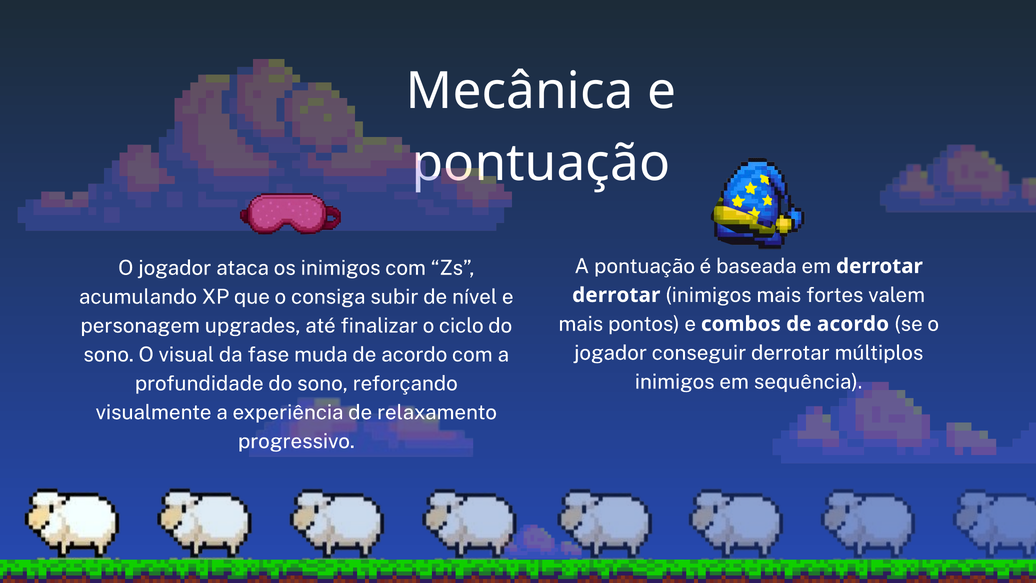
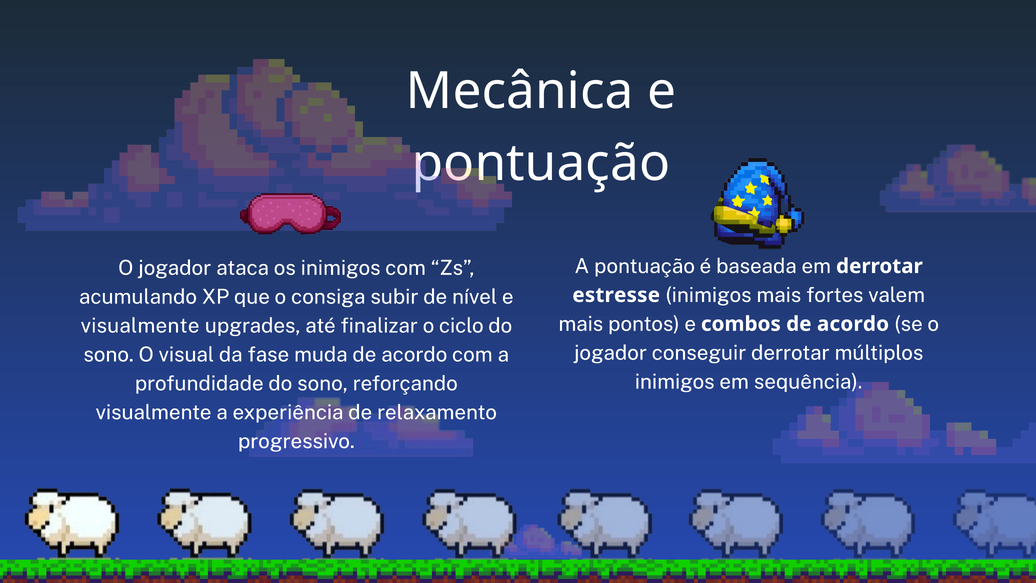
derrotar: derrotar -> estresse (616, 295)
personagem: personagem -> visualmente (140, 326)
